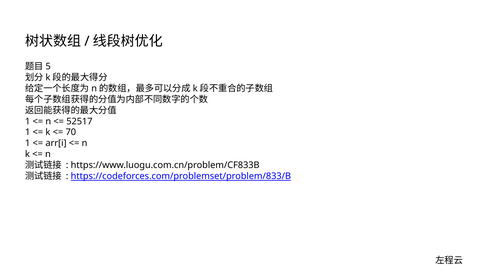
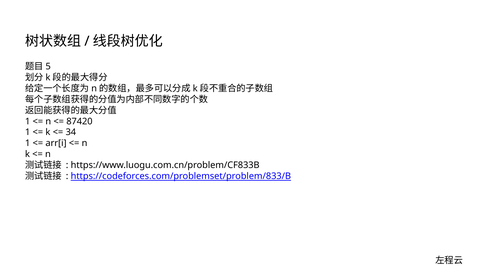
52517: 52517 -> 87420 (79, 122)
70: 70 -> 34 (71, 133)
